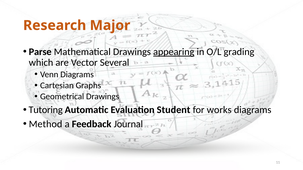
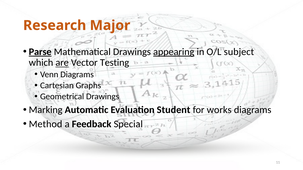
Parse underline: none -> present (40, 52)
grading: grading -> subject (239, 52)
are underline: none -> present (62, 63)
Several: Several -> Testing (115, 63)
Tutoring: Tutoring -> Marking (46, 110)
Journal: Journal -> Special (128, 124)
